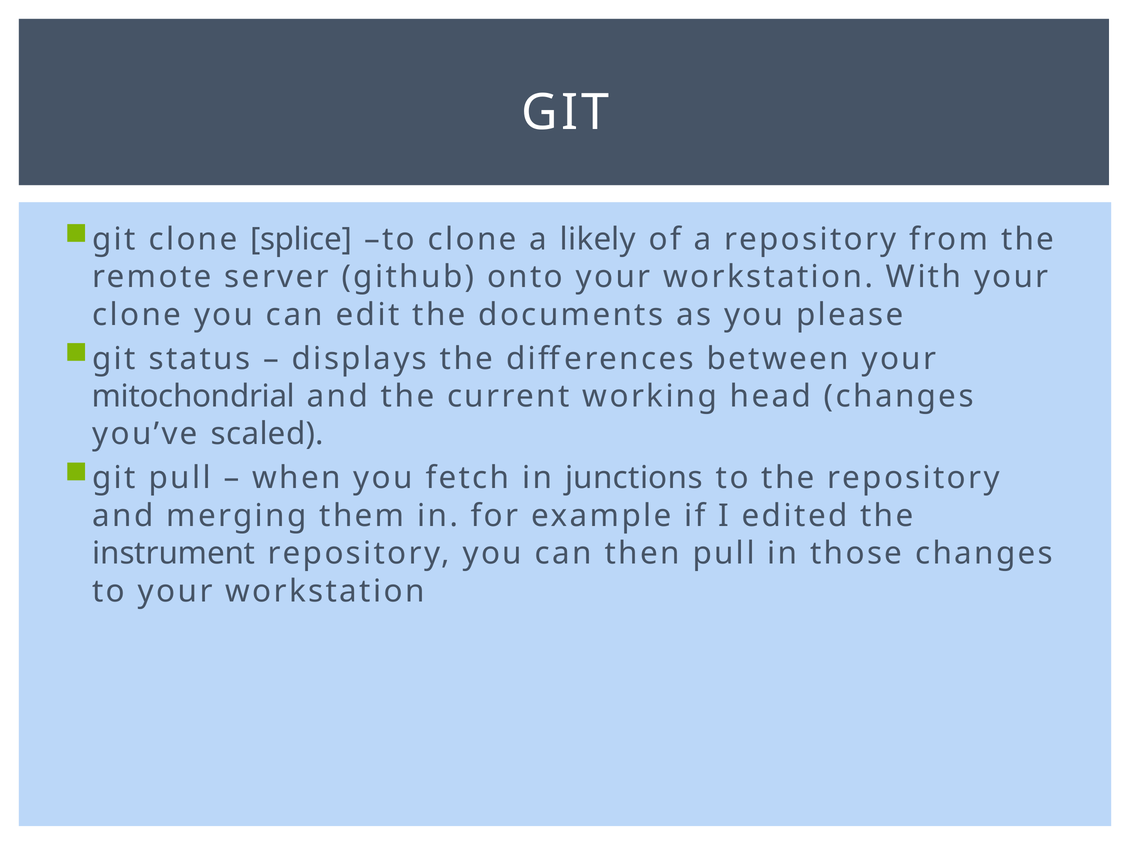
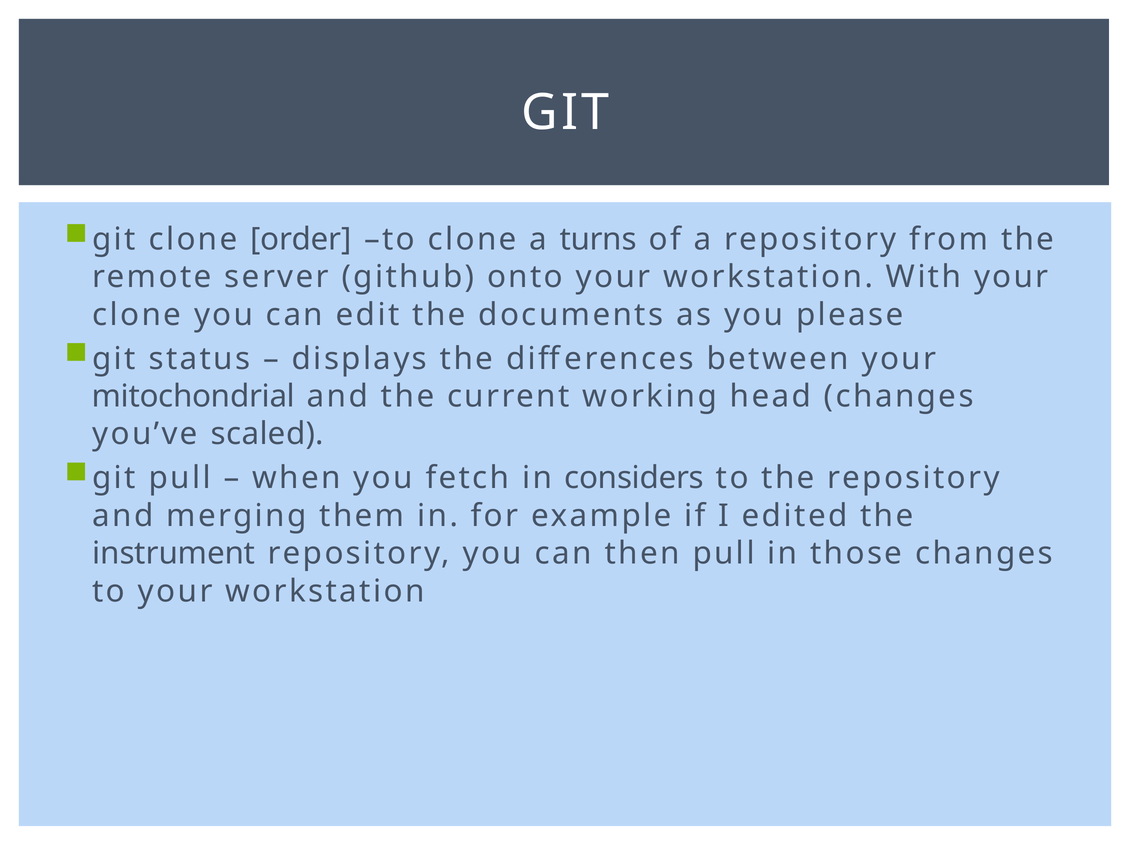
splice: splice -> order (301, 239)
likely: likely -> turns (598, 239)
junctions: junctions -> considers (634, 478)
